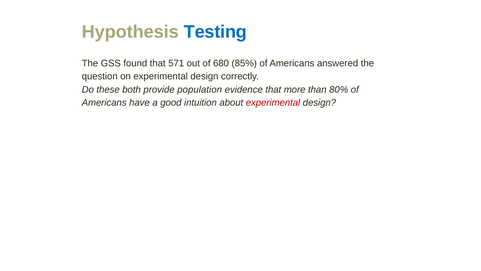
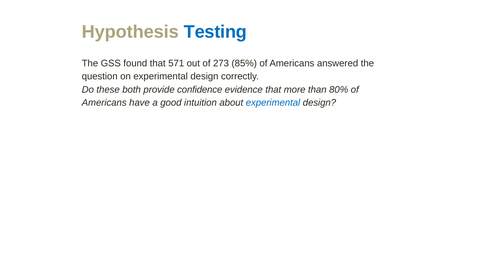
680: 680 -> 273 (221, 63)
population: population -> confidence (200, 89)
experimental colour: red -> blue (273, 103)
